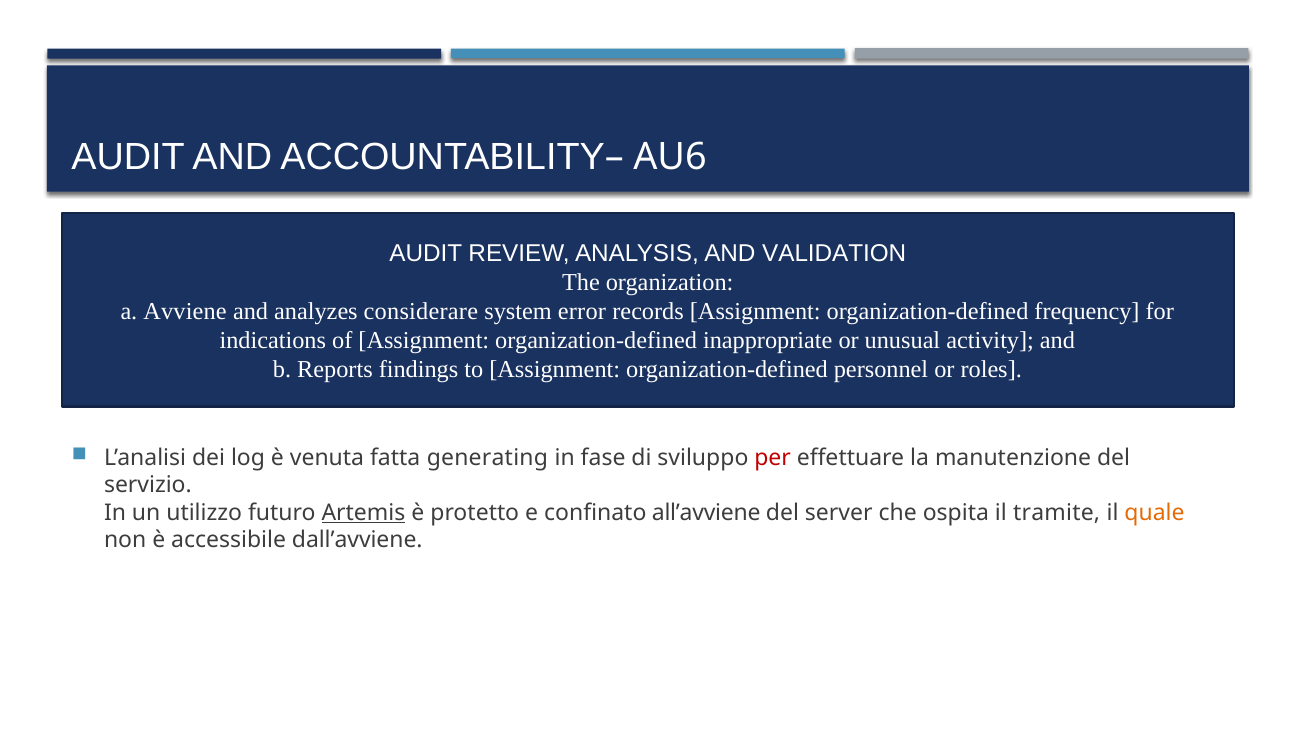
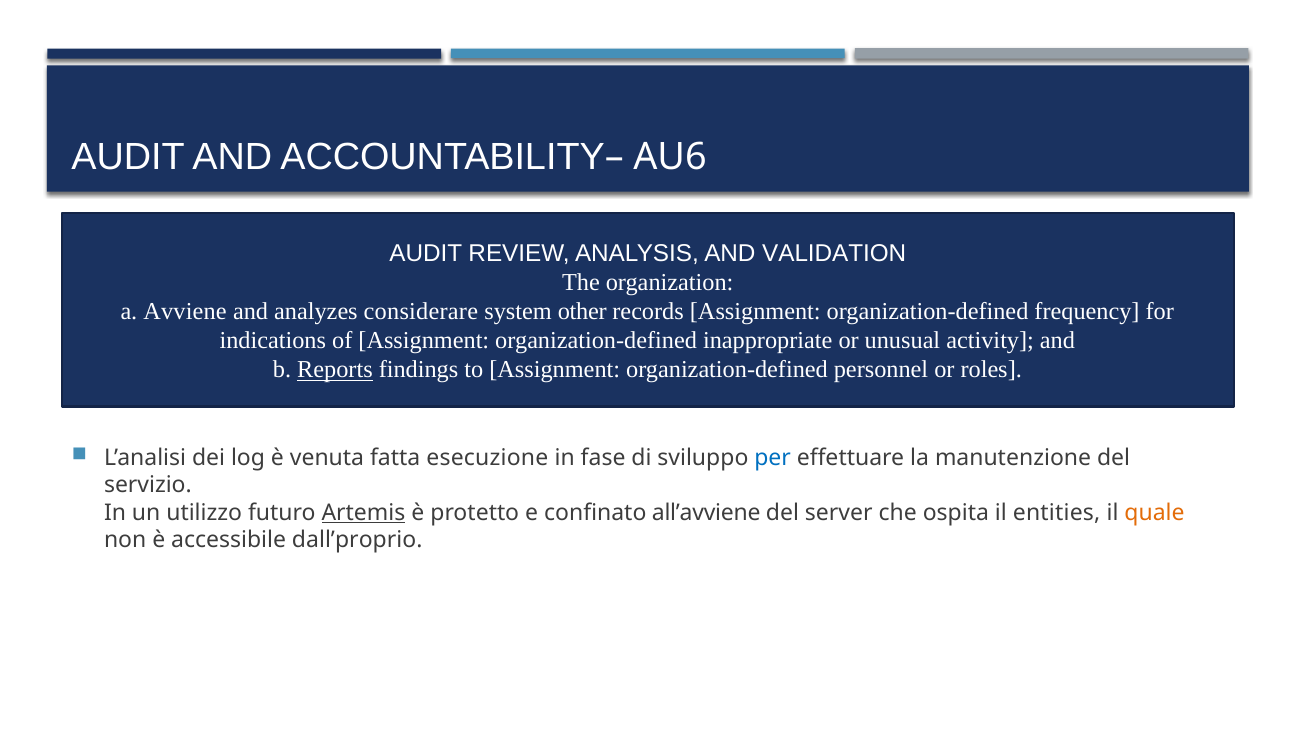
error: error -> other (582, 312)
Reports underline: none -> present (335, 370)
generating: generating -> esecuzione (487, 458)
per colour: red -> blue (773, 458)
tramite: tramite -> entities (1057, 513)
dall’avviene: dall’avviene -> dall’proprio (357, 540)
